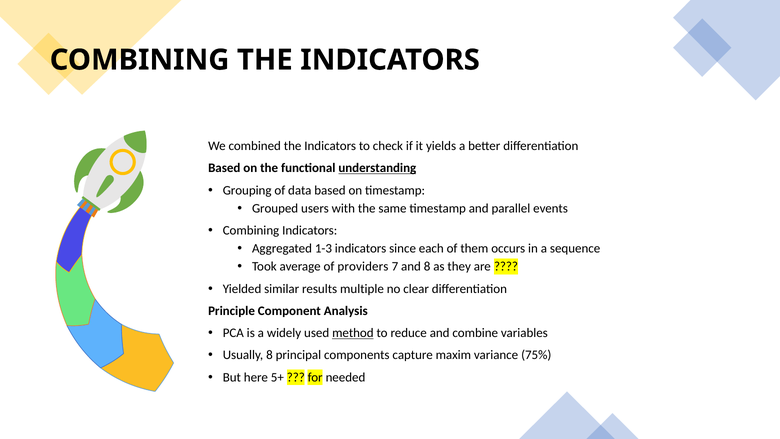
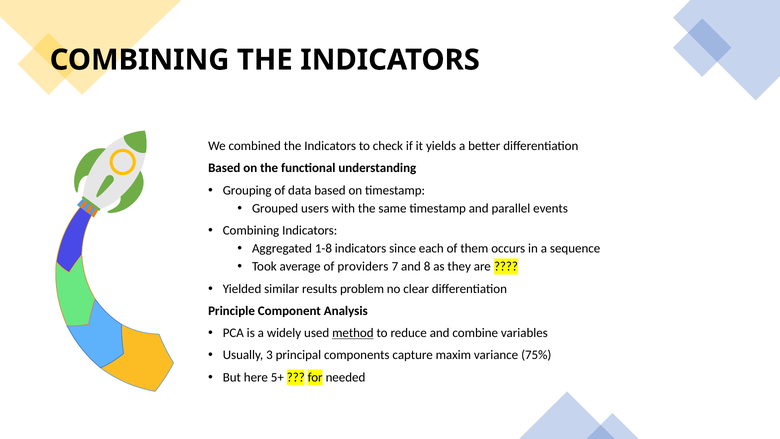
understanding underline: present -> none (377, 168)
1-3: 1-3 -> 1-8 (323, 248)
multiple: multiple -> problem (362, 289)
Usually 8: 8 -> 3 (269, 355)
